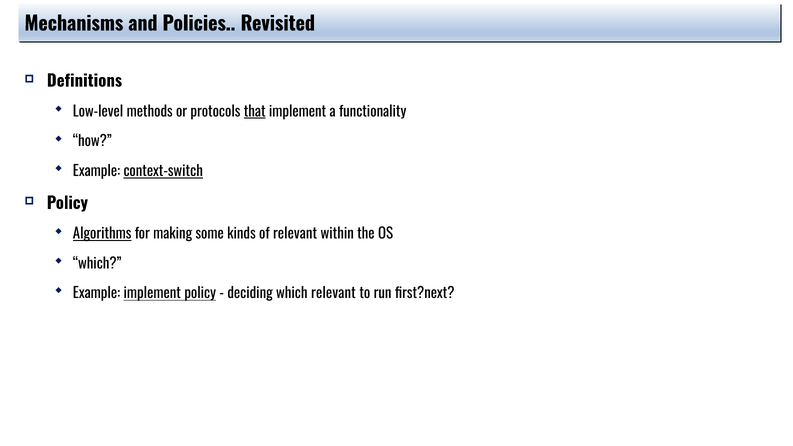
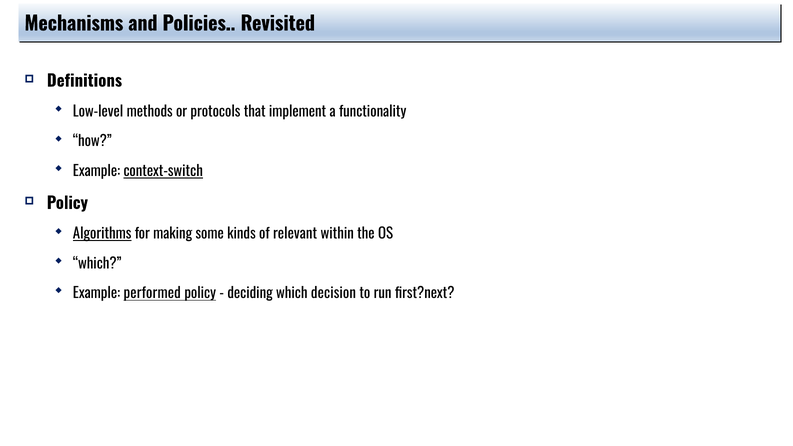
that underline: present -> none (255, 112)
Example implement: implement -> performed (152, 294)
which relevant: relevant -> decision (333, 294)
